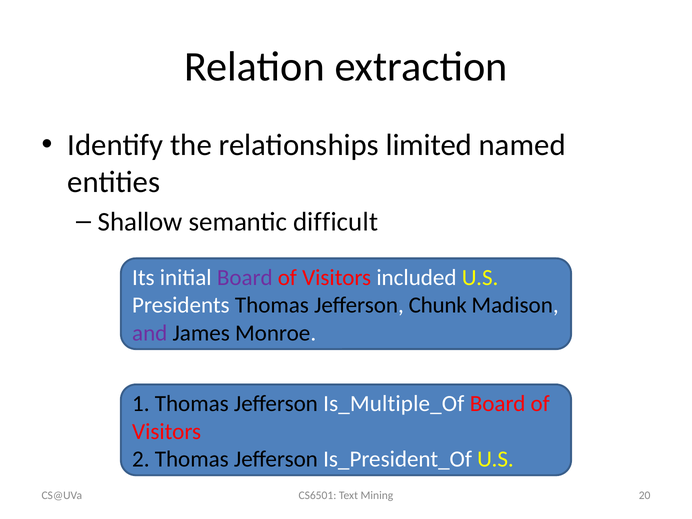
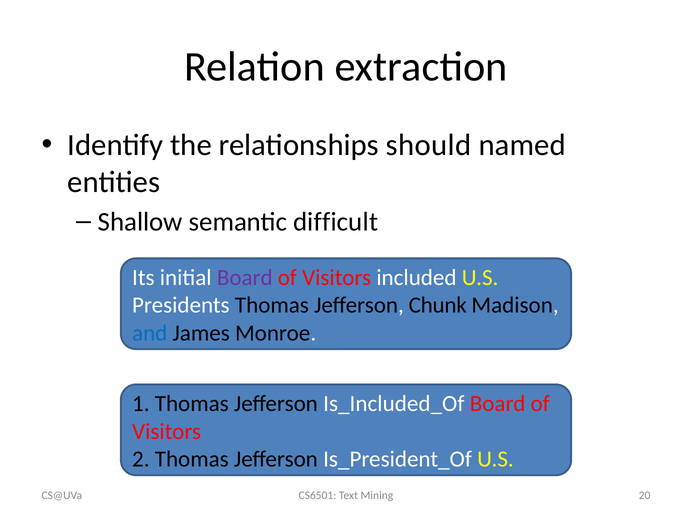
limited: limited -> should (429, 145)
and colour: purple -> blue (150, 333)
Is_Multiple_Of: Is_Multiple_Of -> Is_Included_Of (394, 404)
